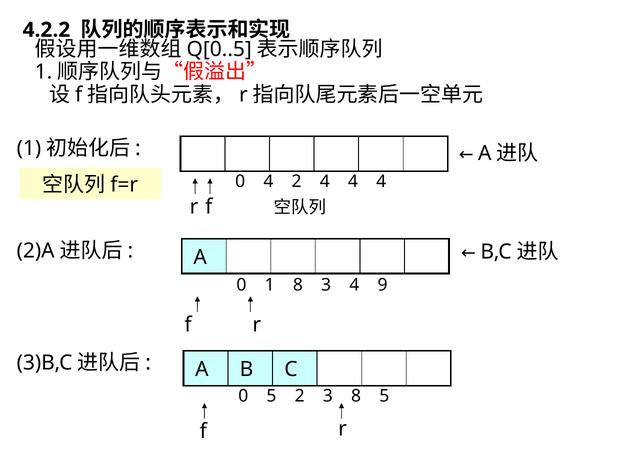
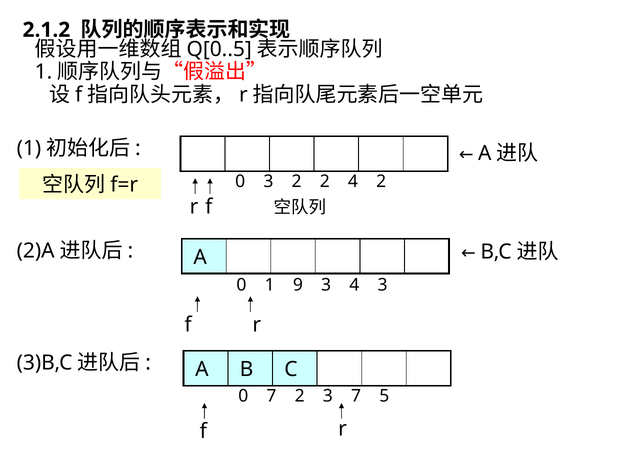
4.2.2: 4.2.2 -> 2.1.2 (46, 30)
0 4: 4 -> 3 (268, 181)
2 4: 4 -> 2 (325, 181)
4: 4 -> 2 (381, 181)
1 8: 8 -> 9 (298, 285)
4 9: 9 -> 3 (383, 285)
0 5: 5 -> 7 (271, 396)
3 8: 8 -> 7 (356, 396)
